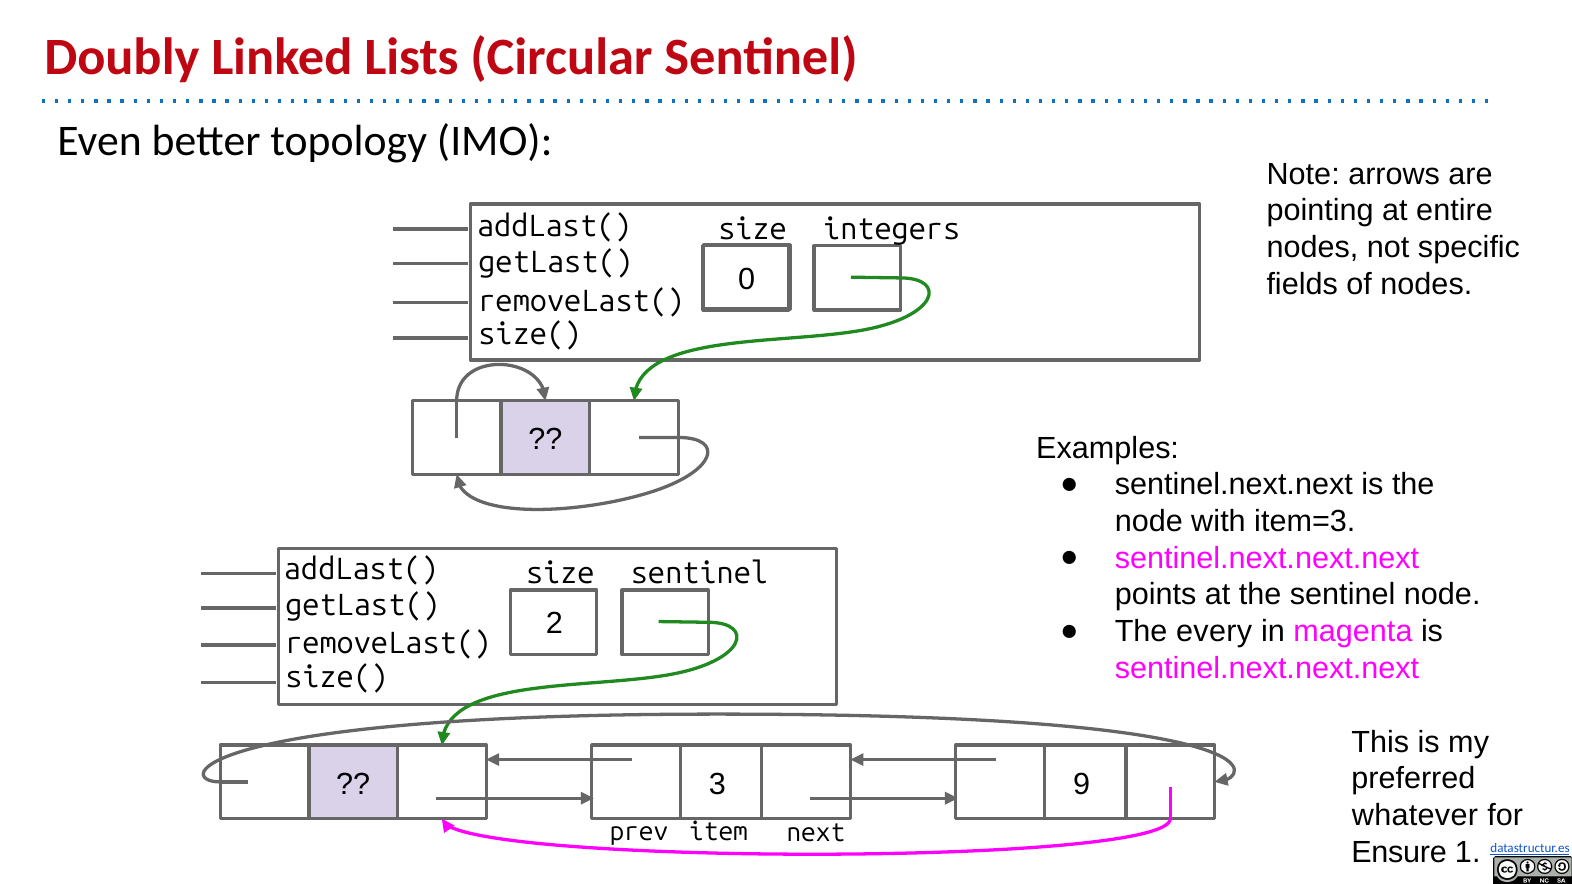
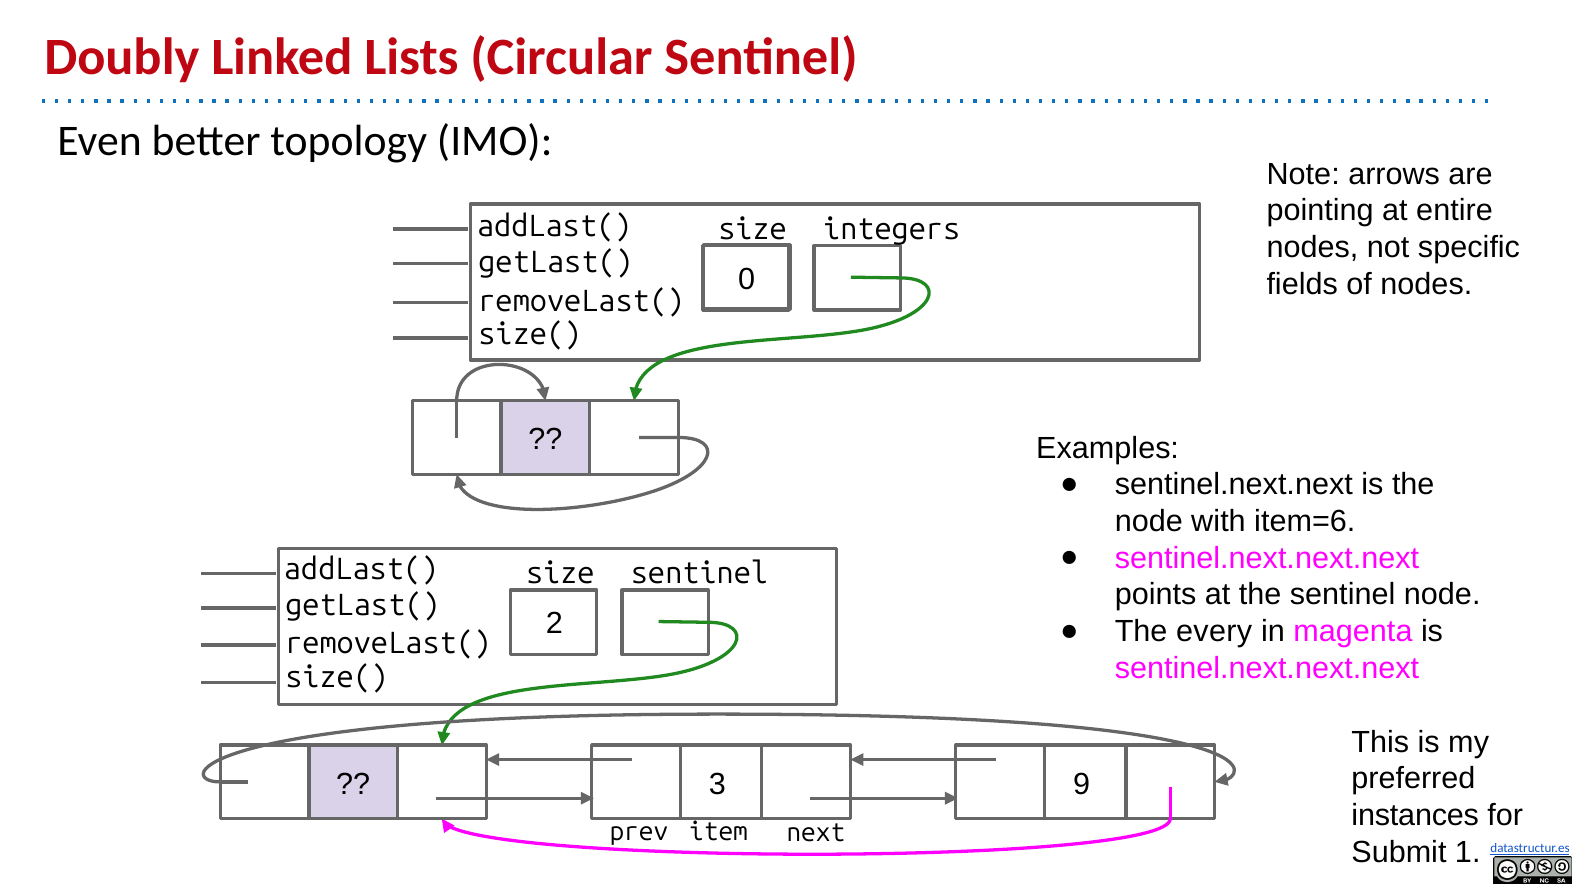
item=3: item=3 -> item=6 (1305, 522)
whatever: whatever -> instances (1415, 816)
Ensure: Ensure -> Submit (1399, 852)
